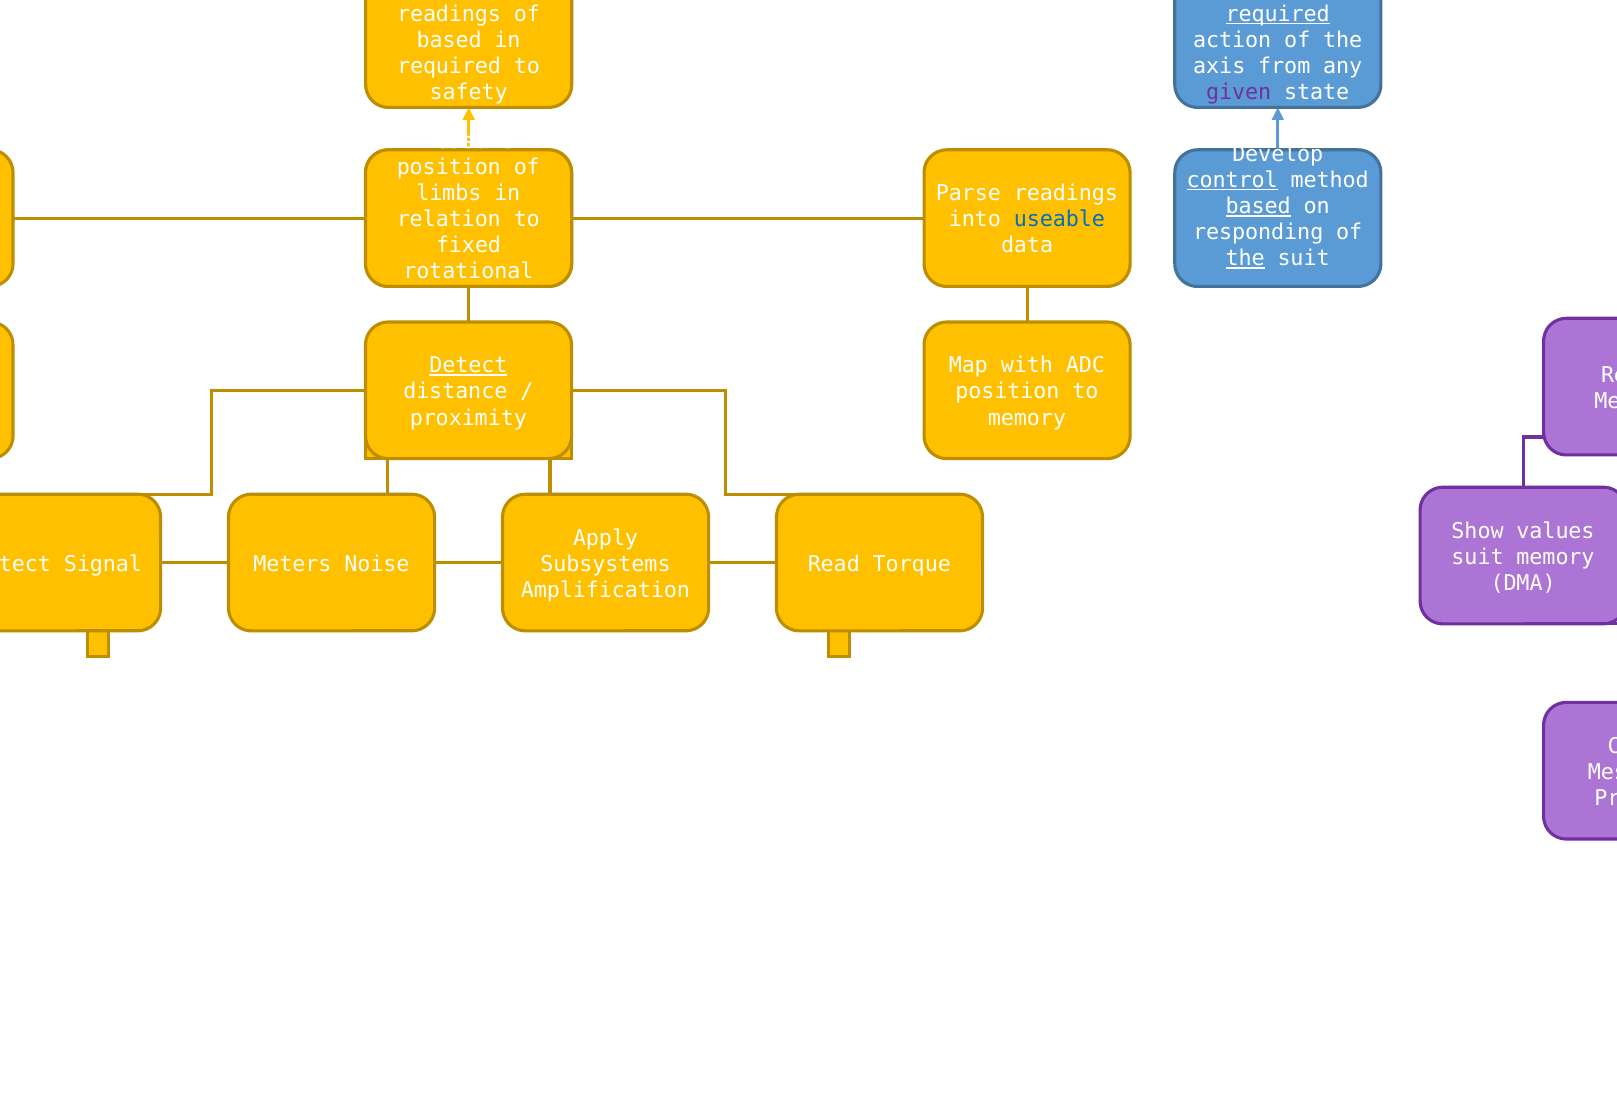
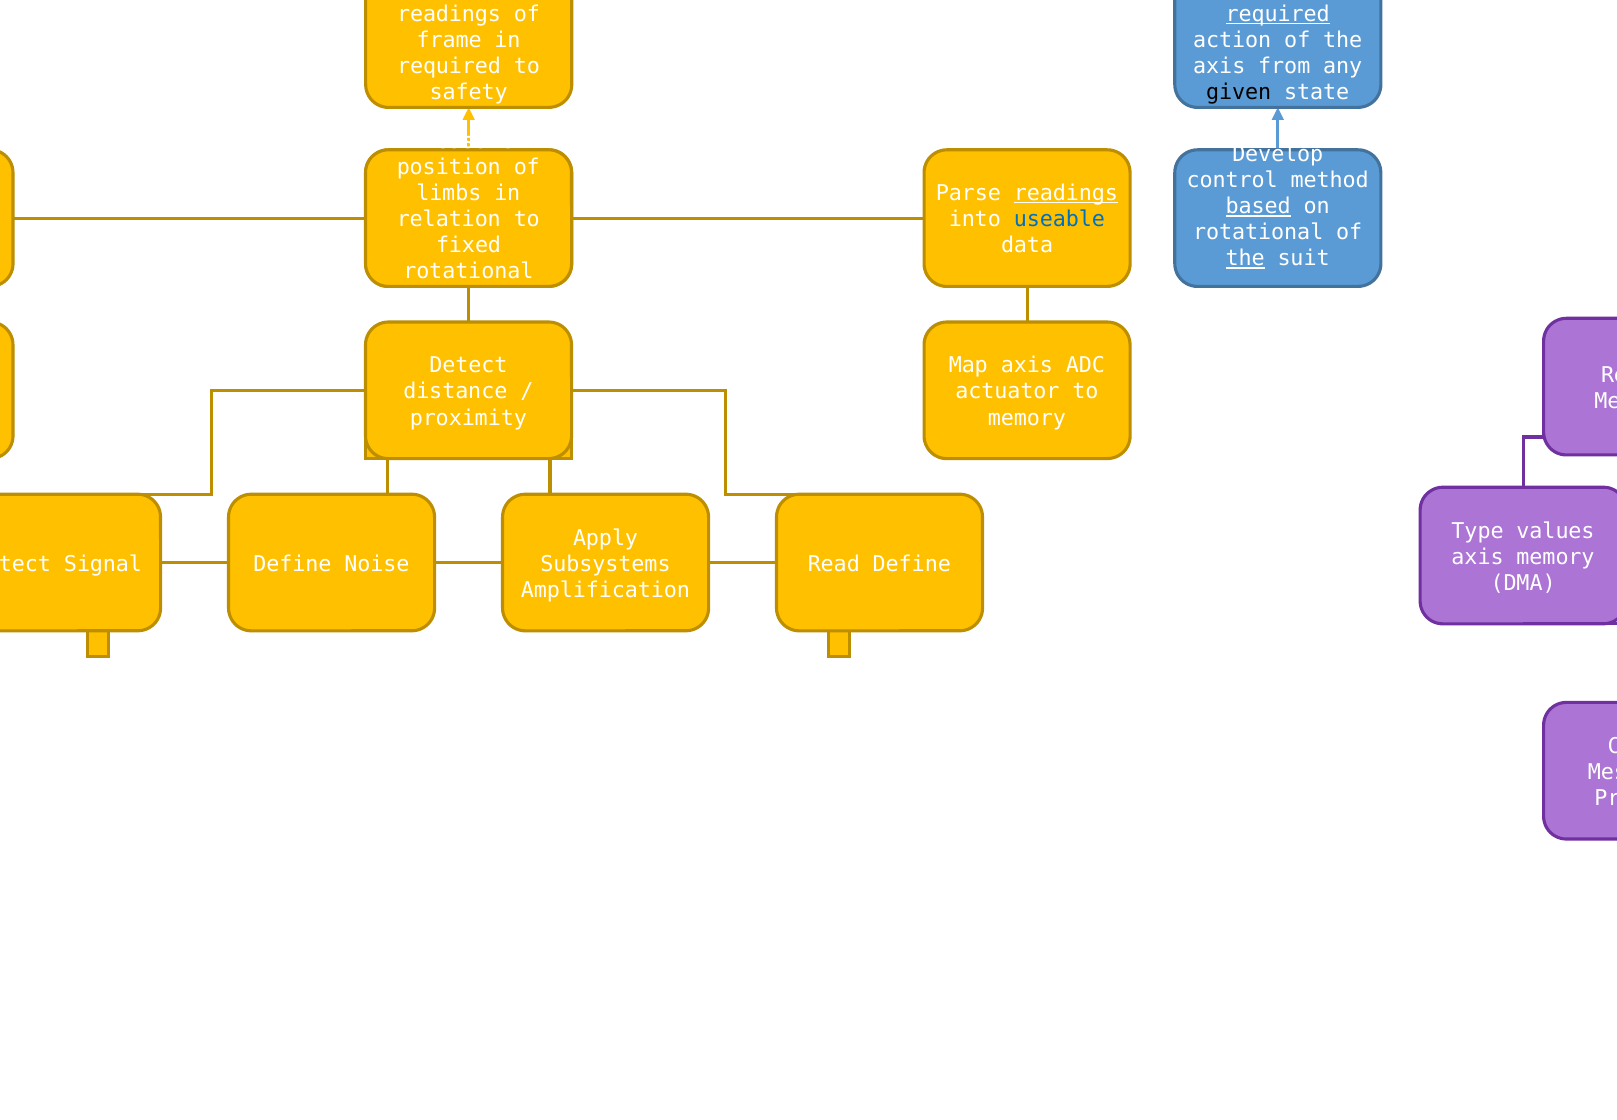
based: based -> frame (449, 41)
given colour: purple -> black (1239, 93)
control underline: present -> none (1232, 180)
readings underline: none -> present (1066, 193)
responding: responding -> rotational (1258, 233)
Detect underline: present -> none (468, 366)
Map with: with -> axis (1027, 366)
position: position -> actuator (1007, 392)
Show: Show -> Type (1478, 531)
suit: suit -> axis (1478, 557)
Signal Meters: Meters -> Define (292, 564)
Read Torque: Torque -> Define (912, 564)
